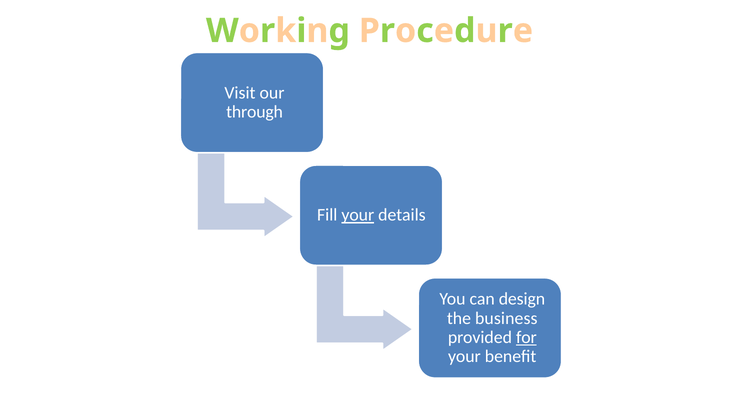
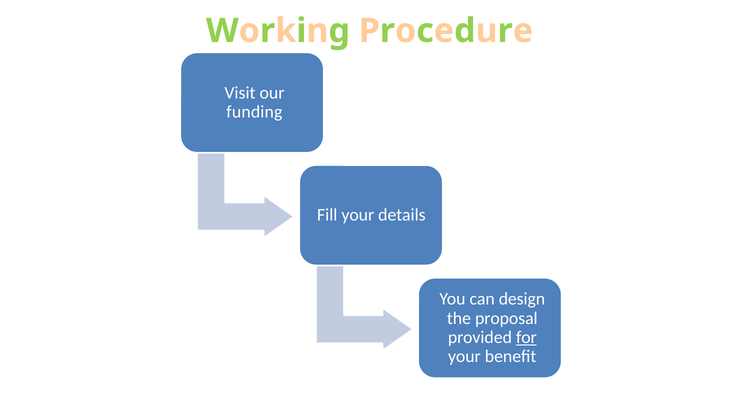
through: through -> funding (254, 112)
your underline: present -> none (358, 215)
business: business -> proposal (506, 319)
